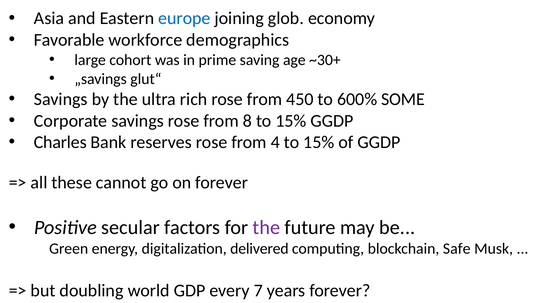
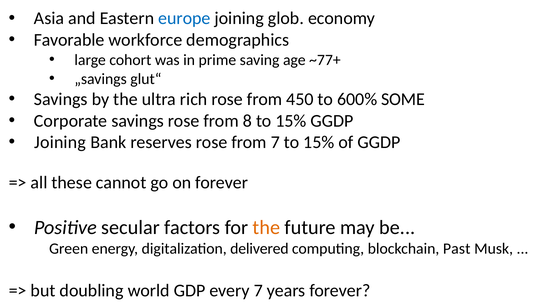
~30+: ~30+ -> ~77+ (325, 60)
Charles: Charles -> Joining (60, 142)
from 4: 4 -> 7 (275, 142)
the colour: purple -> orange (266, 227)
Safe: Safe -> Past (457, 249)
